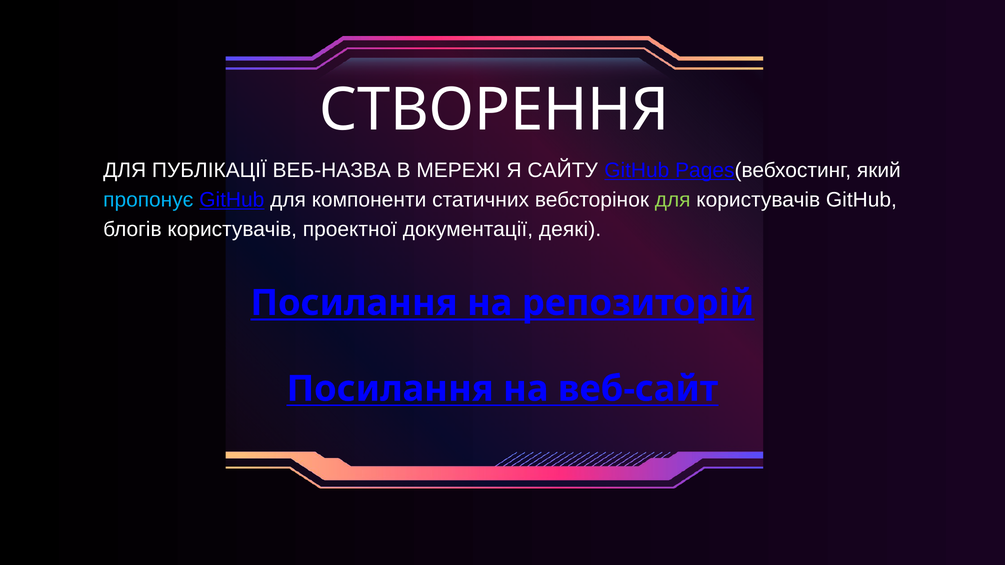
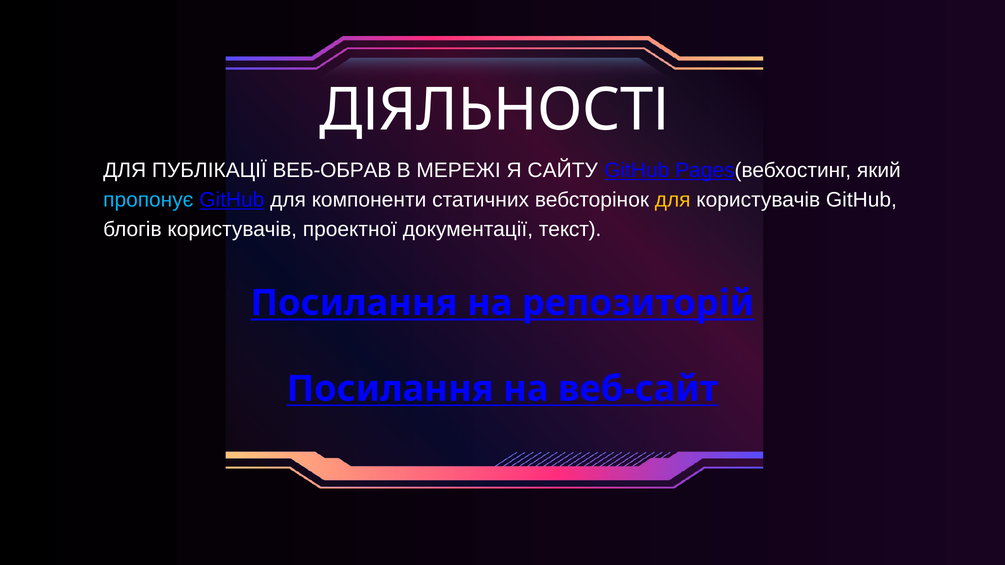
СТВОРЕННЯ: СТВОРЕННЯ -> ДІЯЛЬНОСТІ (494, 110)
ВЕБ-НАЗВА: ВЕБ-НАЗВА -> ВЕБ-ОБРАВ (332, 171)
для colour: light green -> yellow (673, 200)
деякі: деякі -> текст (570, 229)
